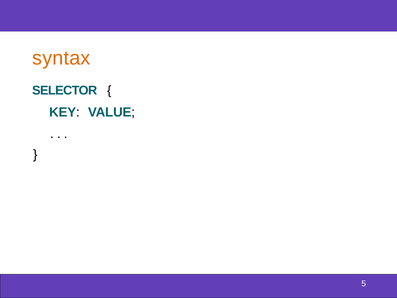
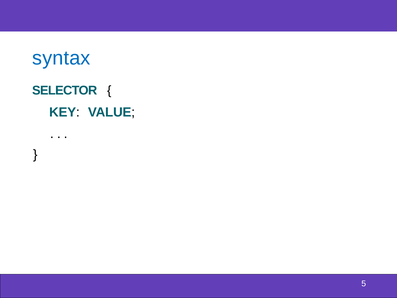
syntax colour: orange -> blue (61, 58)
